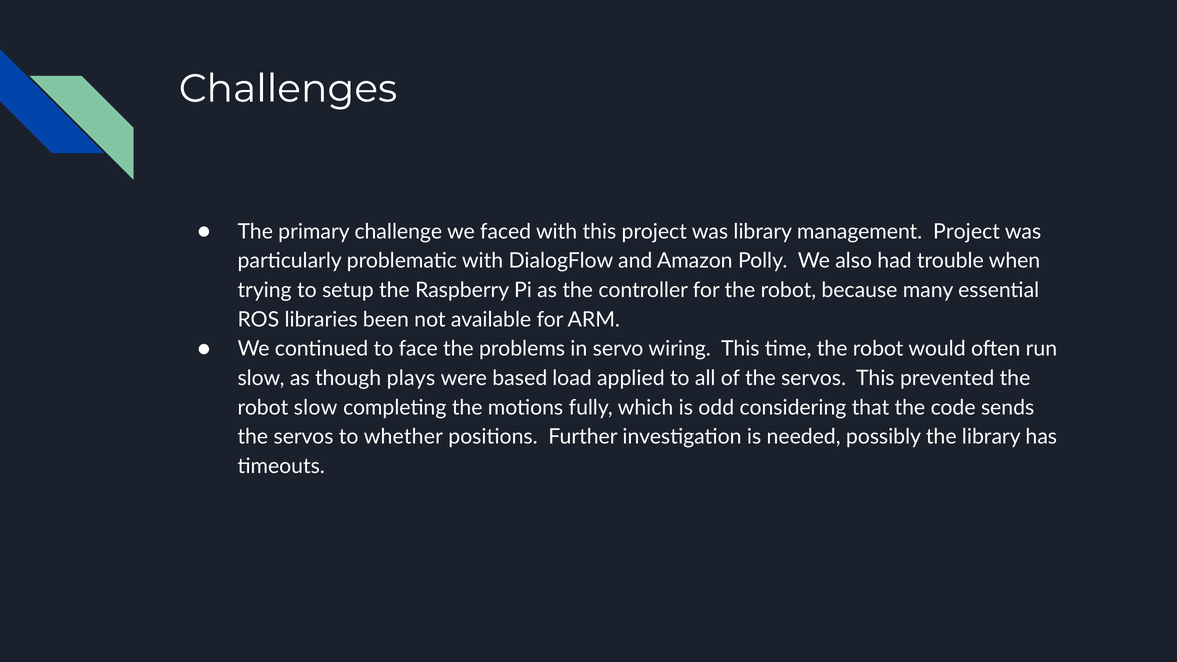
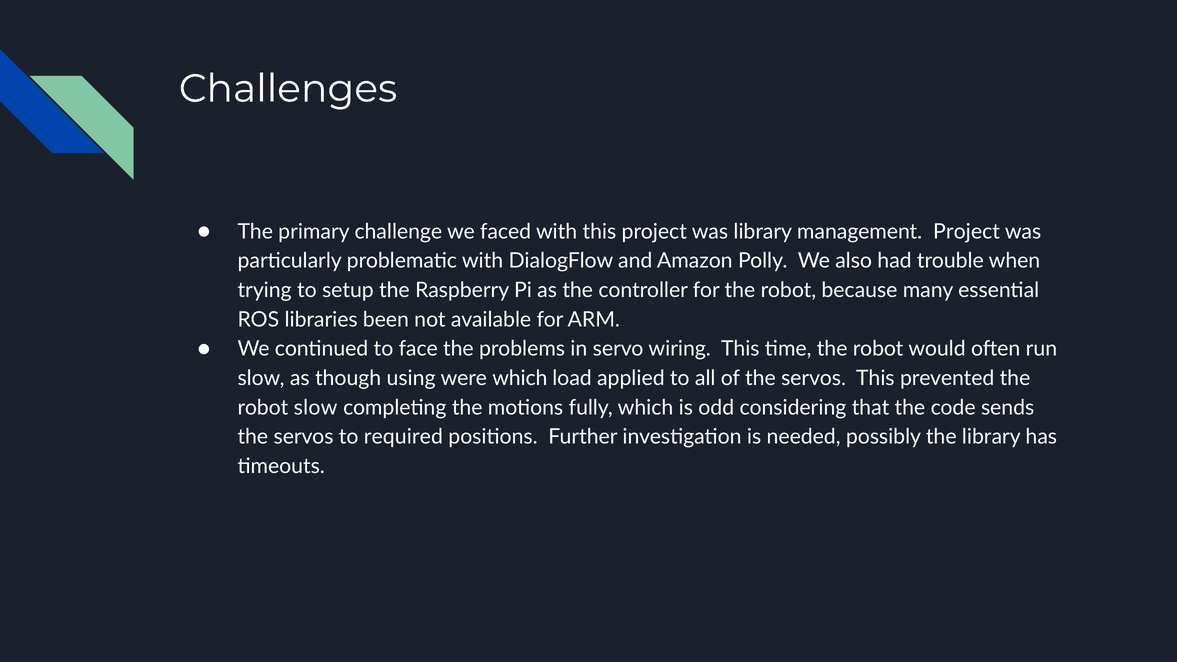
plays: plays -> using (411, 378)
were based: based -> which (520, 378)
whether: whether -> required (403, 437)
